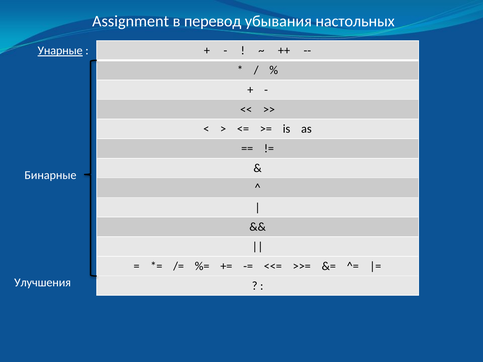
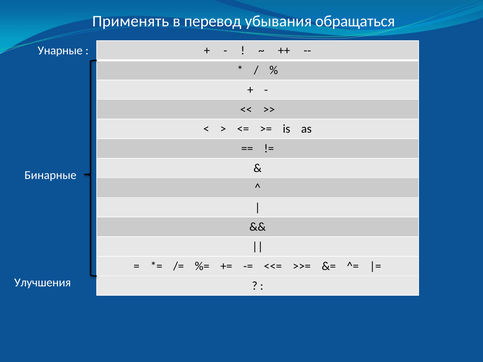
Assignment: Assignment -> Применять (131, 21)
настольных: настольных -> обращаться (355, 21)
Унарные underline: present -> none (60, 51)
